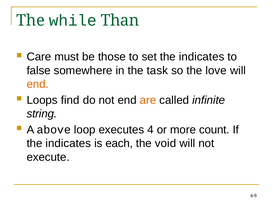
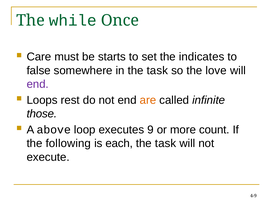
Than: Than -> Once (120, 20)
those: those -> starts (112, 57)
end colour: orange -> purple (38, 84)
find: find -> rest (70, 100)
string: string -> those (42, 114)
4: 4 -> 9 (150, 130)
indicates: indicates -> following (68, 143)
void: void -> task (166, 143)
